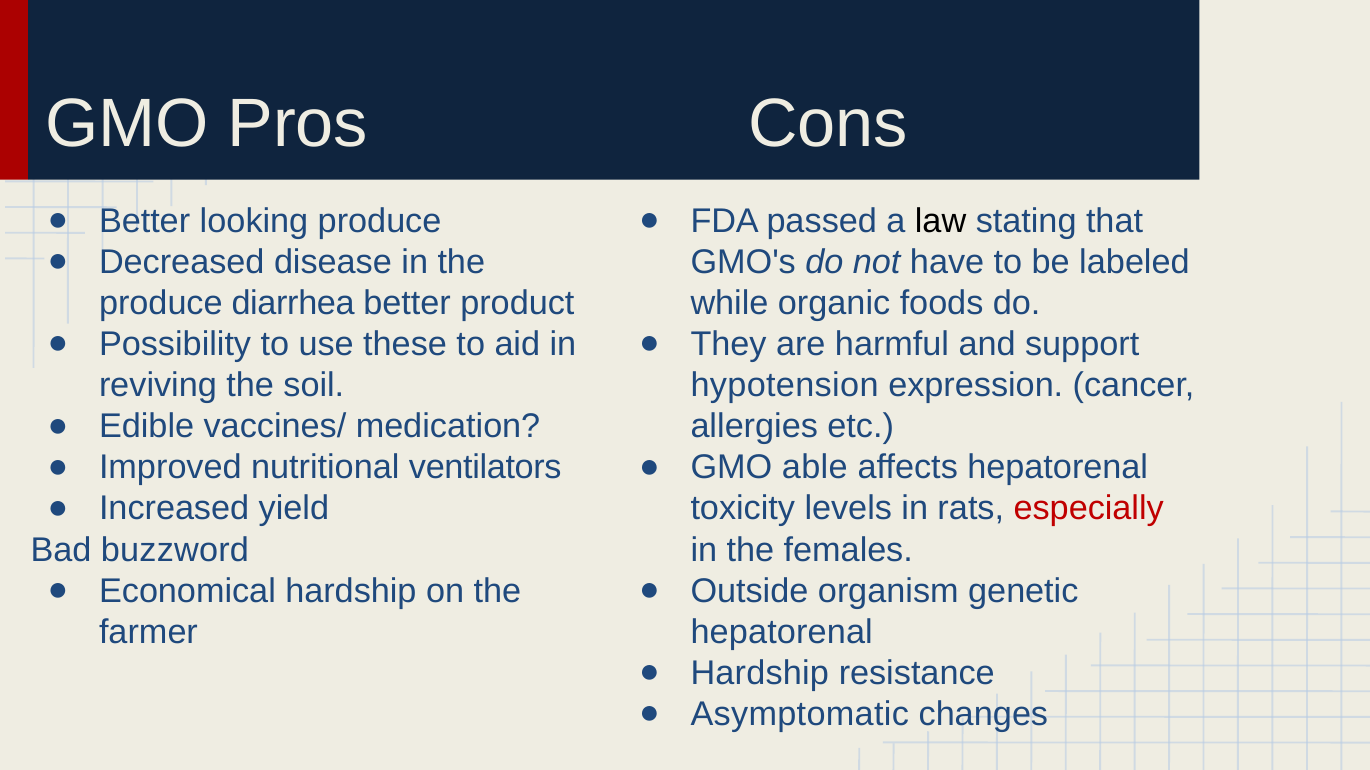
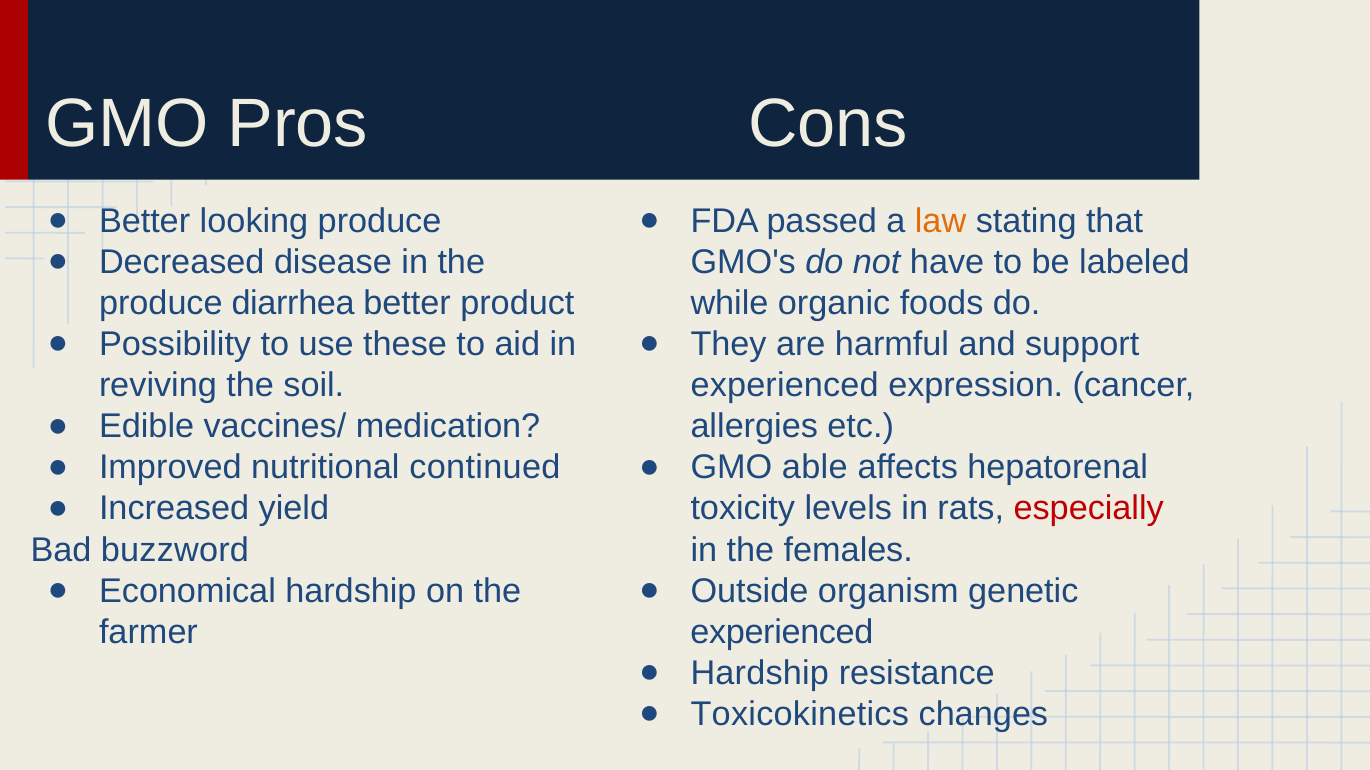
law colour: black -> orange (941, 221)
hypotension: hypotension -> experienced (785, 386)
ventilators: ventilators -> continued (485, 468)
hepatorenal: hepatorenal -> experienced (782, 632)
Asymptomatic: Asymptomatic -> Toxicokinetics (800, 715)
